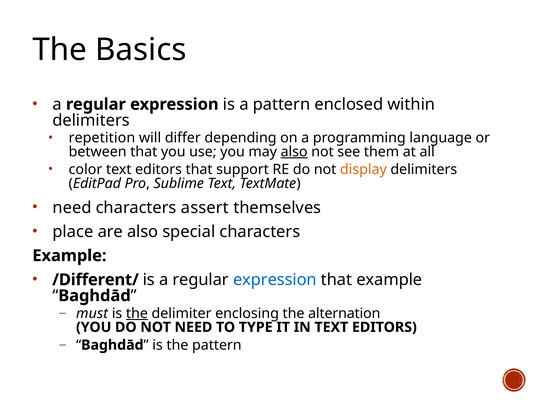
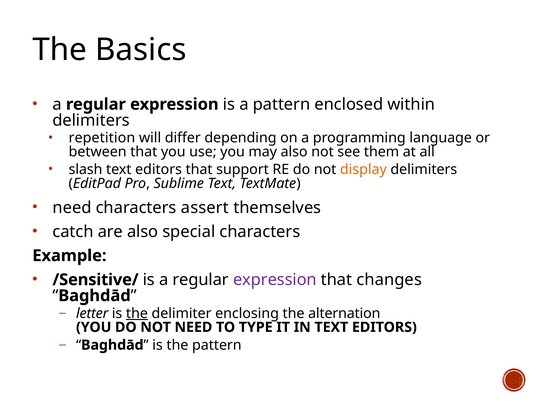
also underline: present -> none (294, 152)
color: color -> slash (86, 170)
place: place -> catch (73, 232)
/Different/: /Different/ -> /Sensitive/ (96, 280)
expression colour: blue -> purple (275, 280)
that example: example -> changes (389, 280)
must: must -> letter (92, 314)
